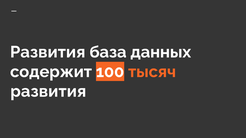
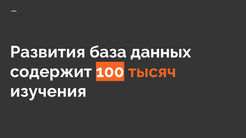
развития: развития -> изучения (48, 92)
